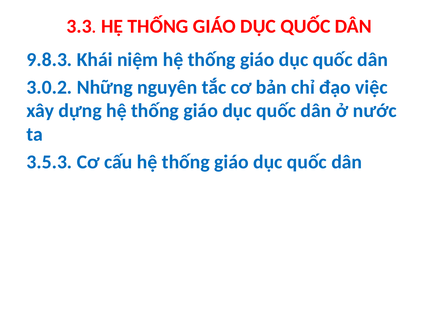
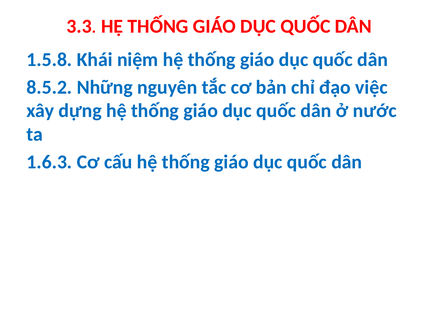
9.8.3: 9.8.3 -> 1.5.8 (49, 60)
3.0.2: 3.0.2 -> 8.5.2 (49, 87)
3.5.3: 3.5.3 -> 1.6.3 (49, 162)
